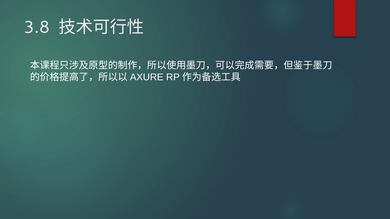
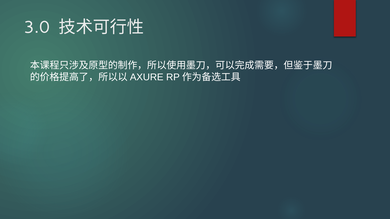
3.8: 3.8 -> 3.0 (37, 27)
